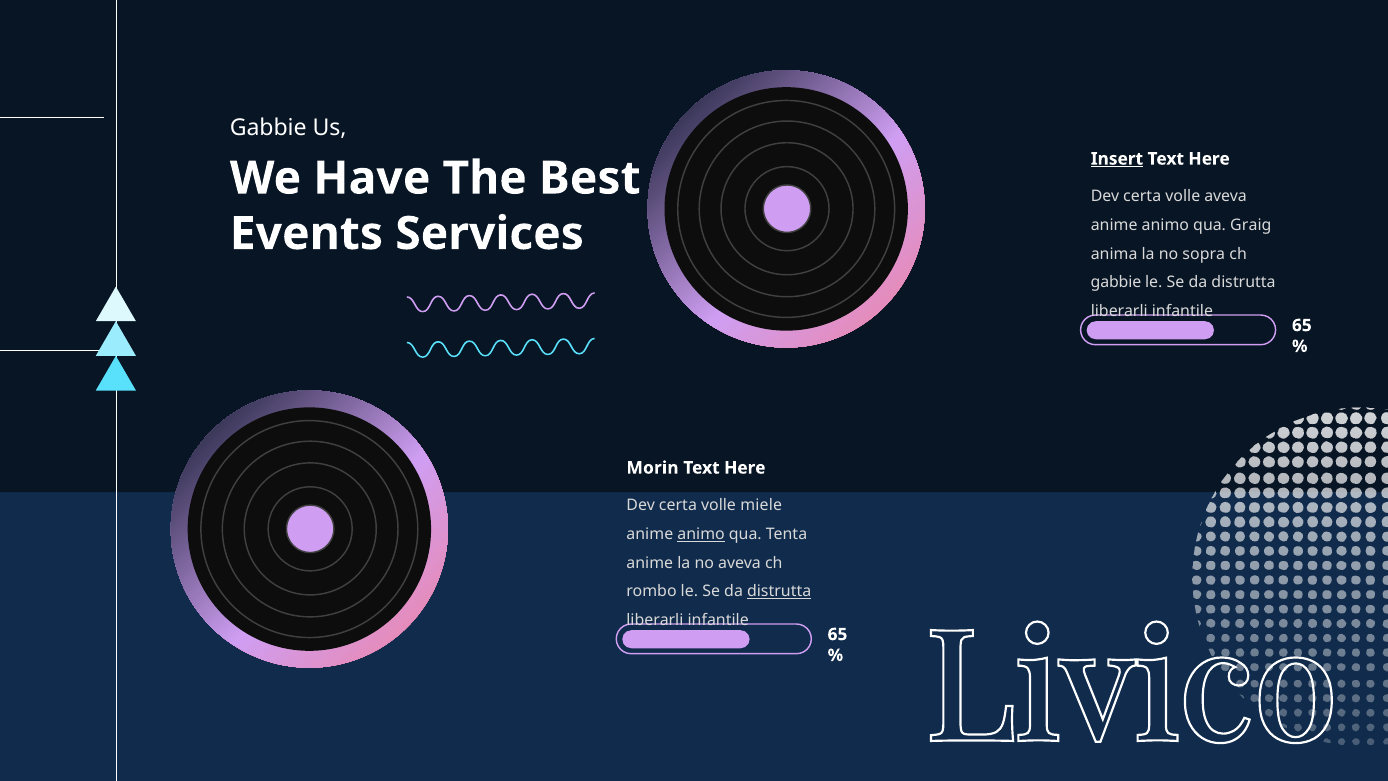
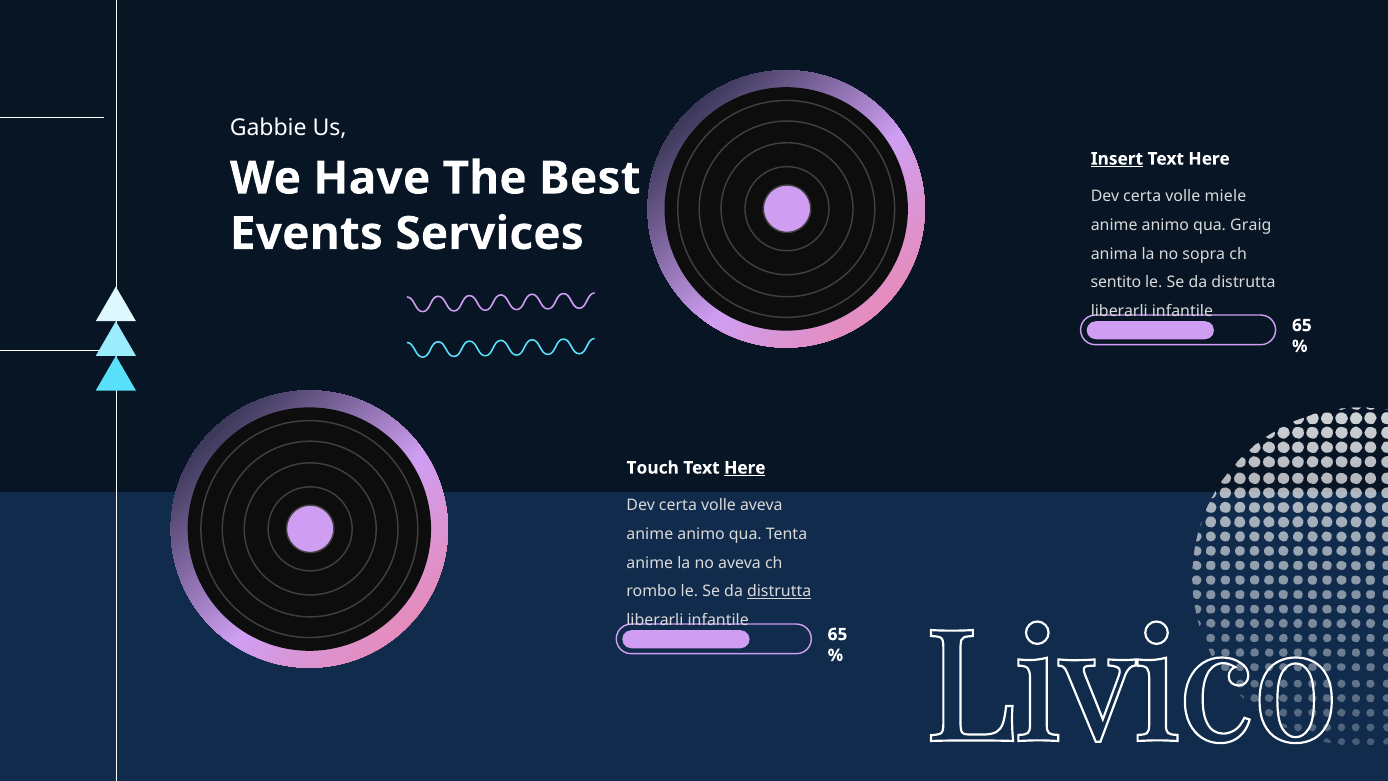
volle aveva: aveva -> miele (1225, 196)
gabbie: gabbie -> sentito (1116, 282)
Morin: Morin -> Touch (653, 468)
Here underline: none -> present (745, 468)
volle miele: miele -> aveva (761, 505)
animo underline: present -> none (701, 534)
